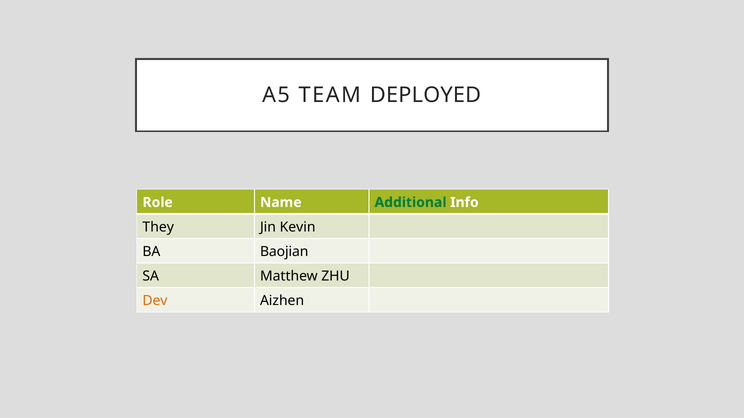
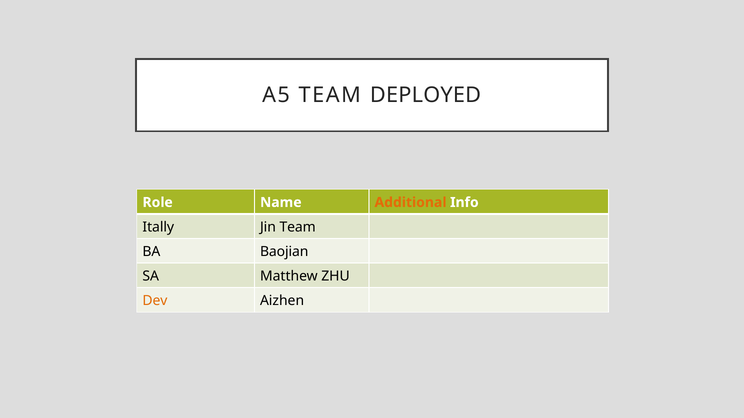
Additional colour: green -> orange (410, 203)
They: They -> Itally (158, 227)
Jin Kevin: Kevin -> Team (298, 227)
